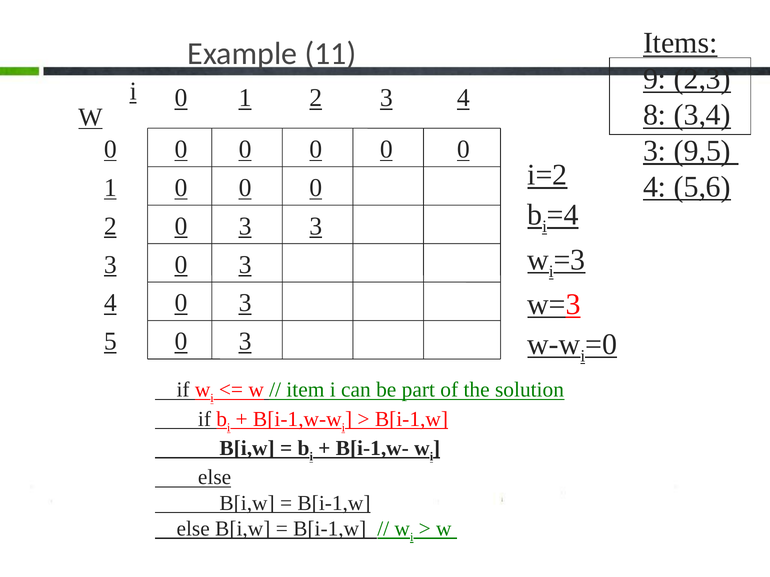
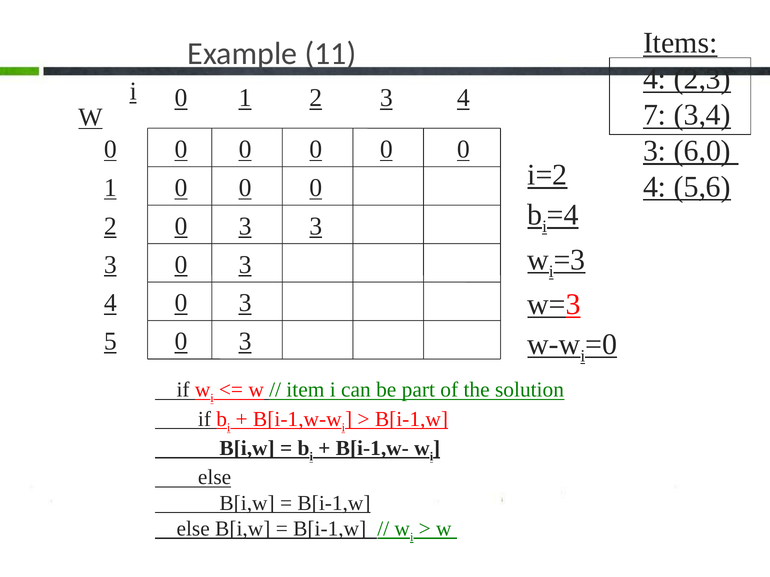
9: 9 -> 4 (655, 79)
8: 8 -> 7 (655, 115)
9,5: 9,5 -> 6,0 (702, 151)
